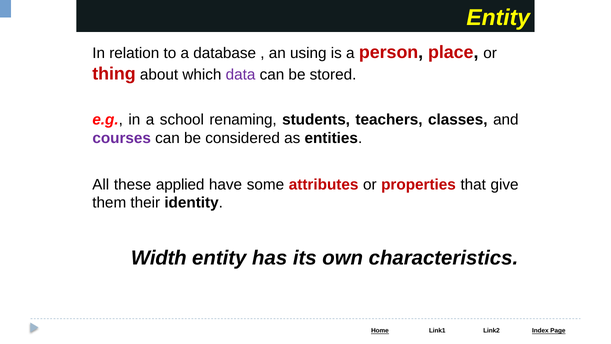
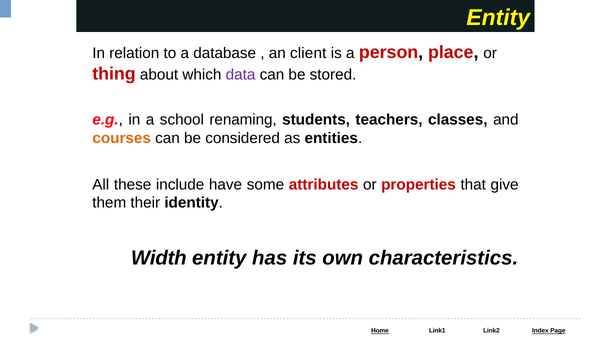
using: using -> client (308, 53)
courses colour: purple -> orange (122, 138)
applied: applied -> include (180, 184)
